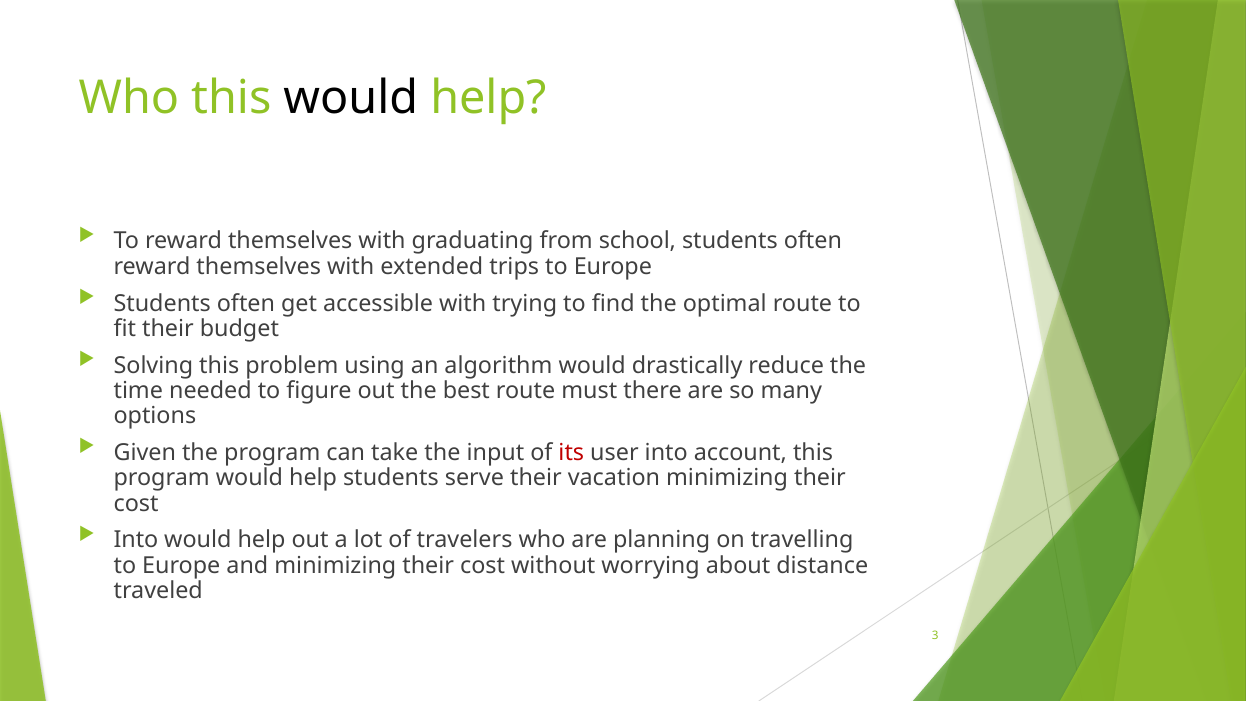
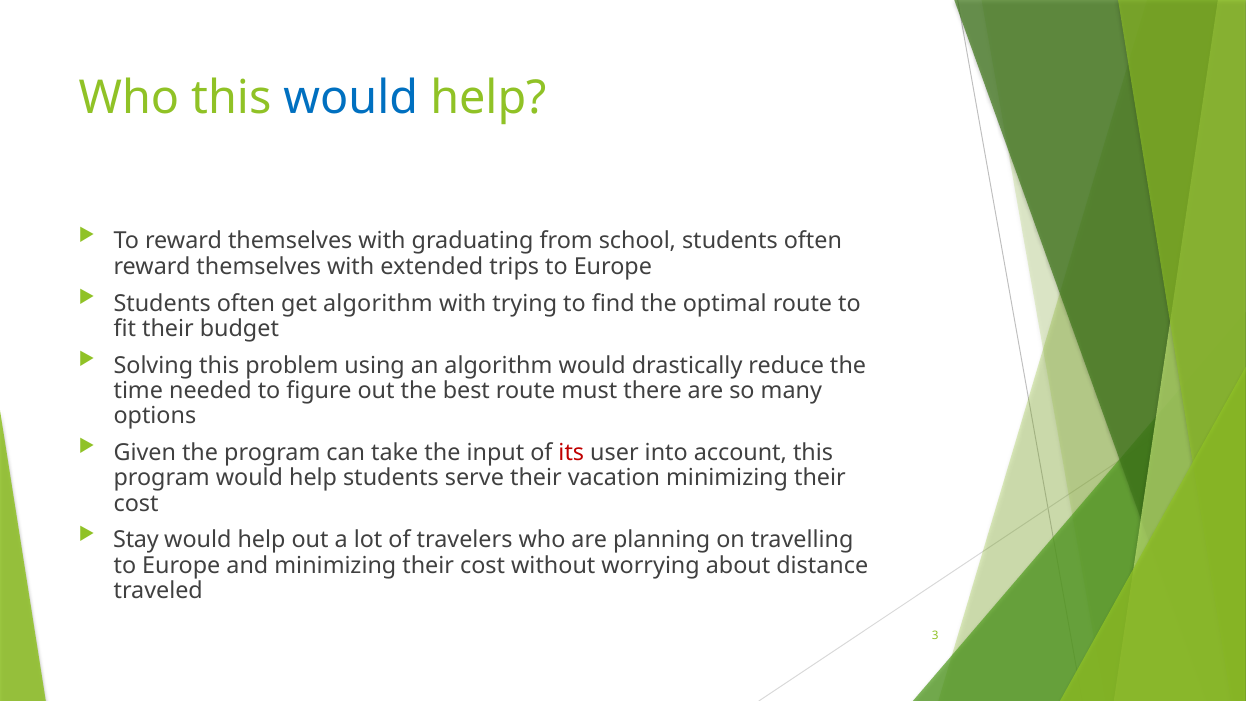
would colour: black -> blue (351, 98)
get accessible: accessible -> algorithm (378, 303)
Into: Into -> Stay (136, 540)
